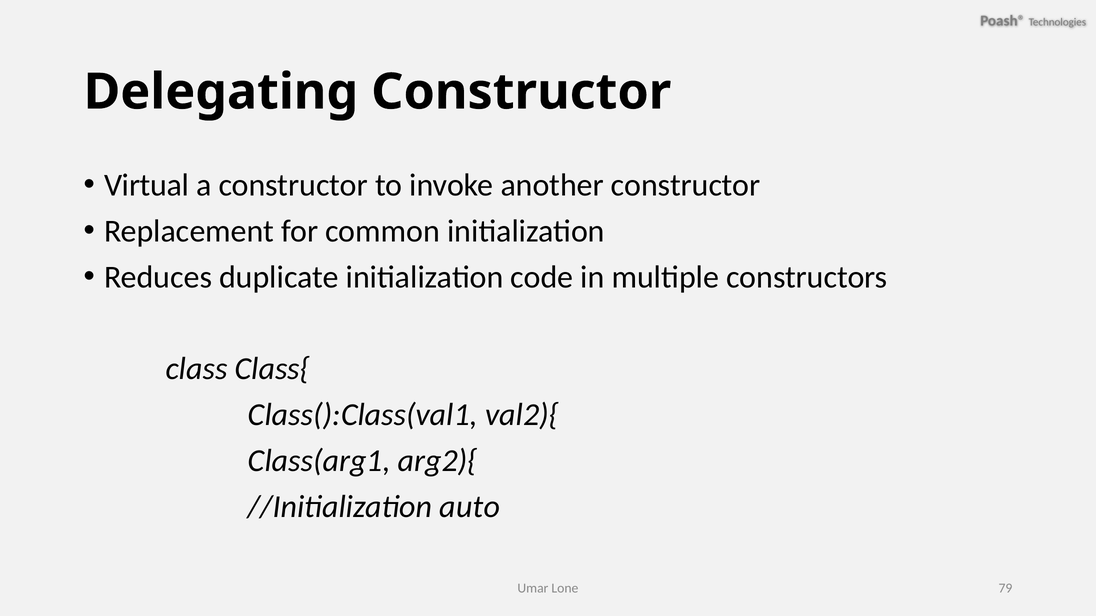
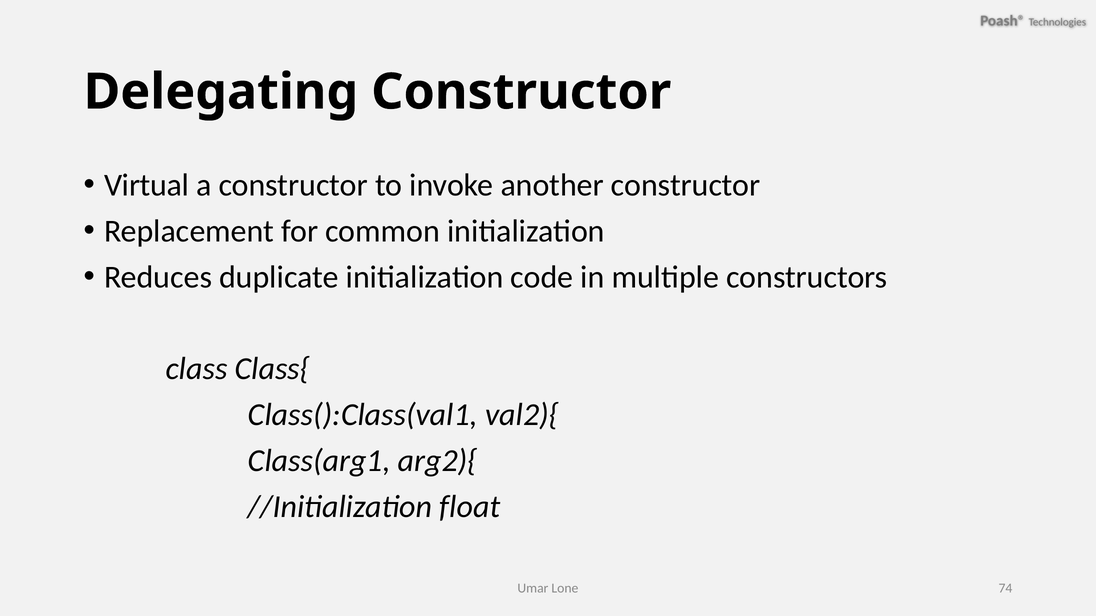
auto: auto -> float (470, 507)
79: 79 -> 74 (1005, 589)
